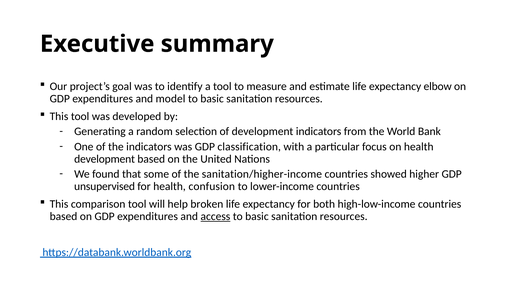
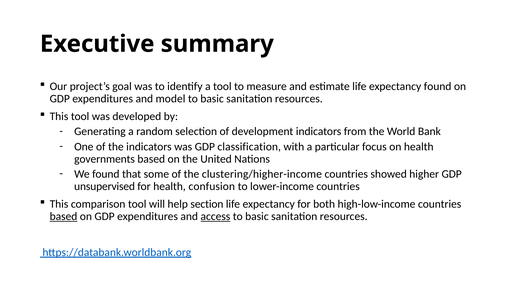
expectancy elbow: elbow -> found (438, 86)
development: development -> governments (105, 159)
sanitation/higher-income: sanitation/higher-income -> clustering/higher-income (262, 174)
broken: broken -> section (207, 204)
based underline: none -> present (63, 217)
